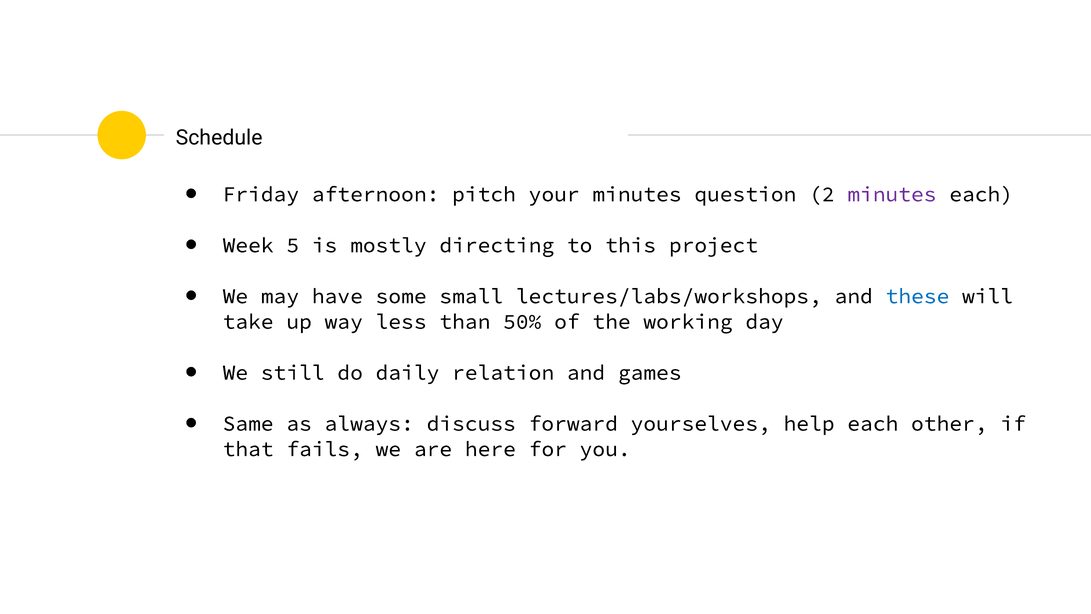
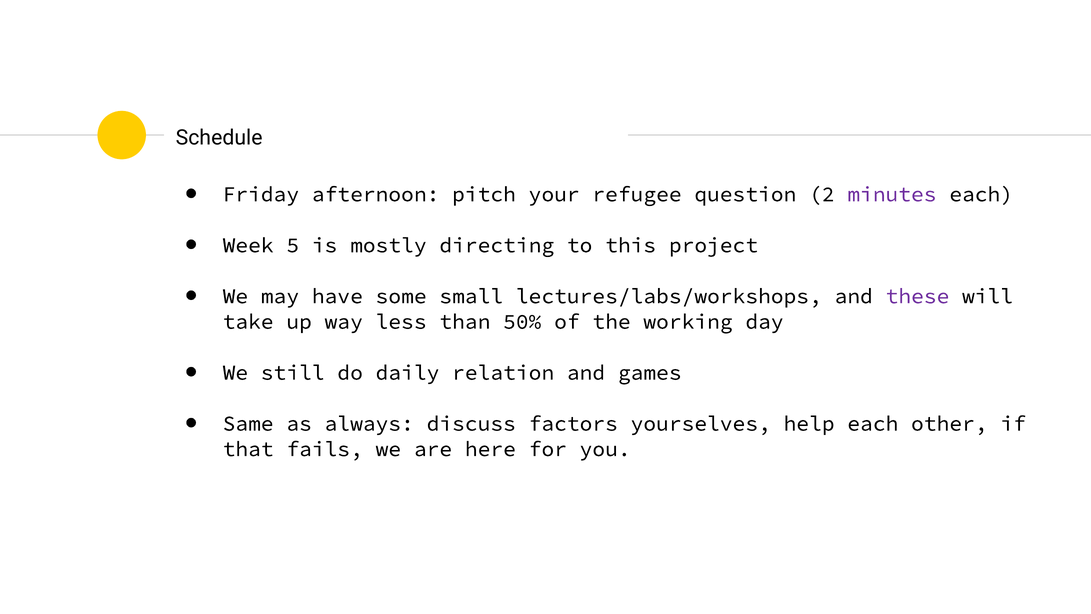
your minutes: minutes -> refugee (637, 194)
these colour: blue -> purple (917, 296)
forward: forward -> factors (573, 423)
